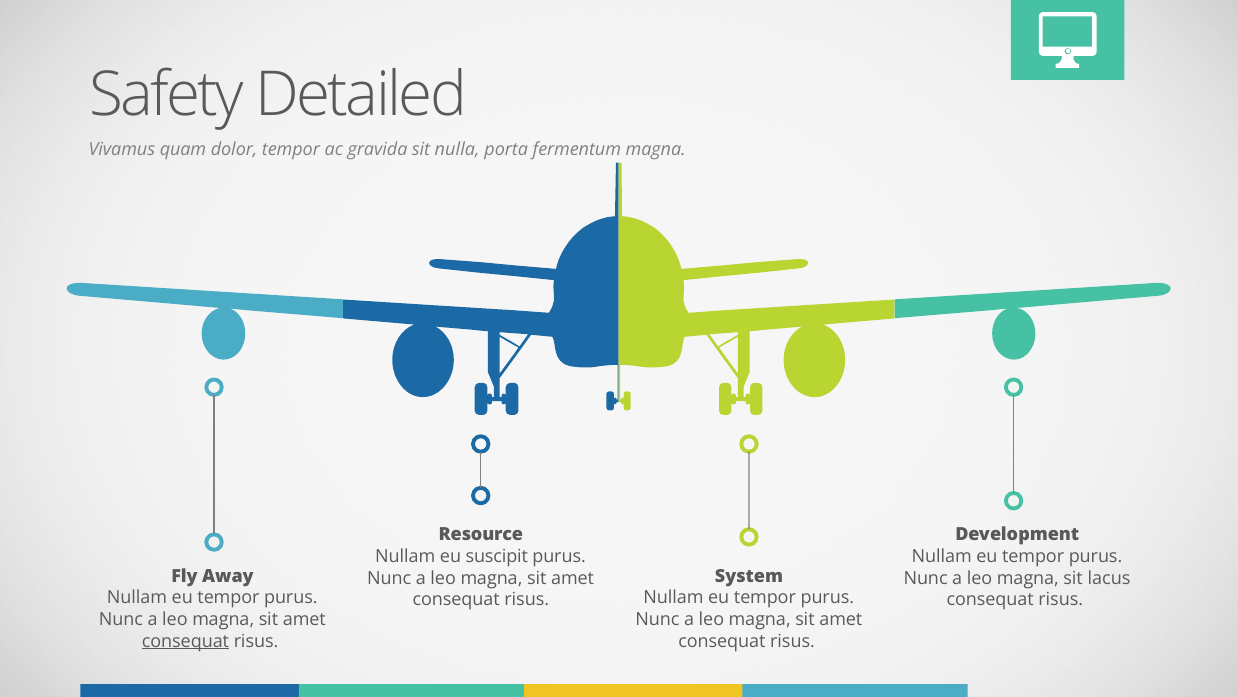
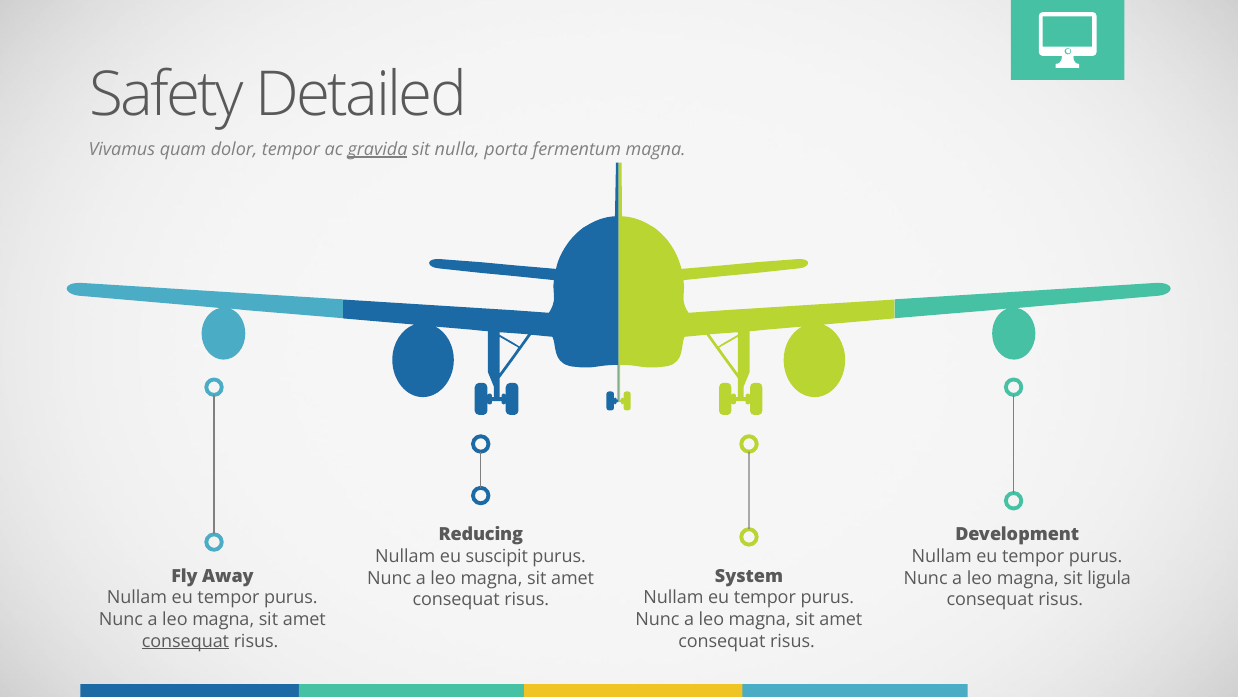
gravida underline: none -> present (378, 149)
Resource: Resource -> Reducing (481, 534)
lacus: lacus -> ligula (1109, 578)
